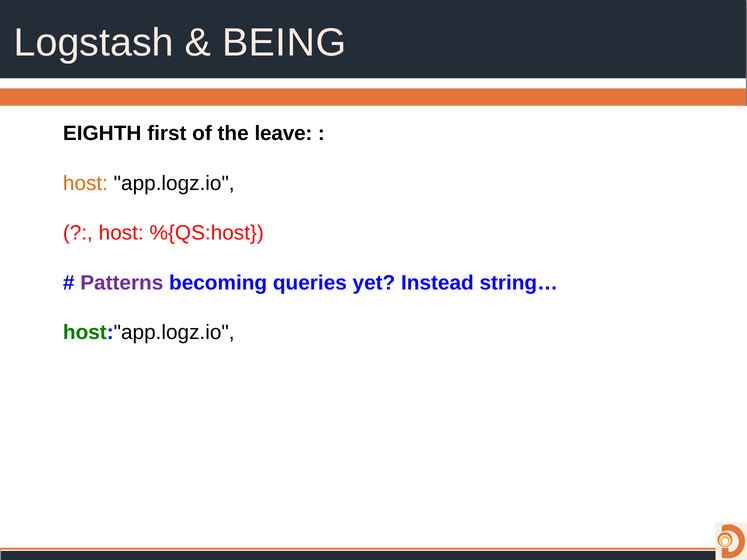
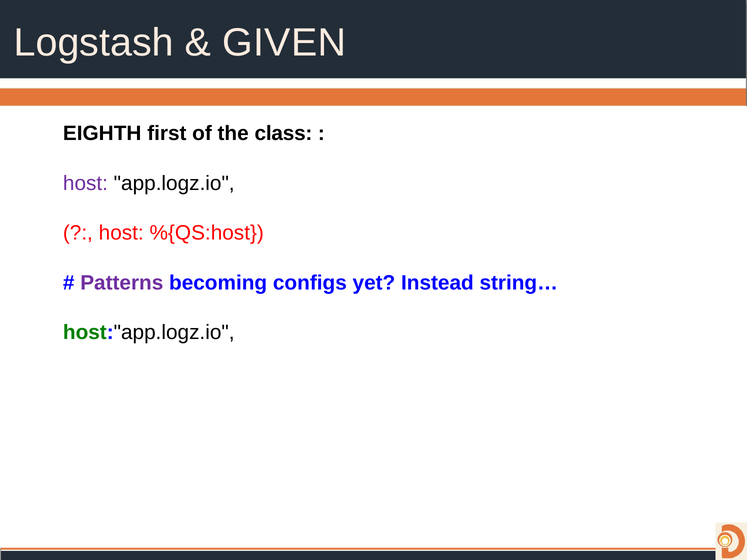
BEING: BEING -> GIVEN (284, 43)
leave: leave -> class (283, 133)
host colour: orange -> purple (85, 183)
queries: queries -> configs (310, 283)
